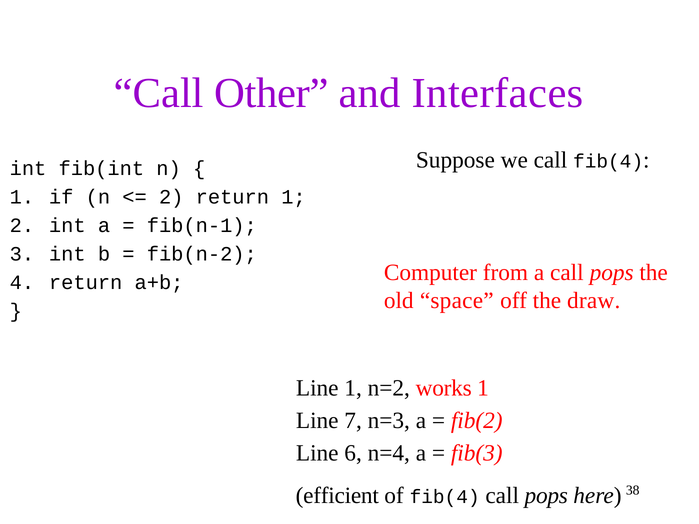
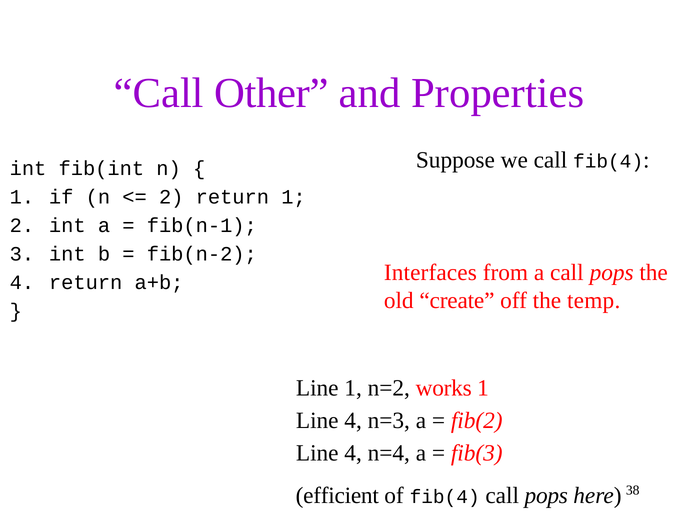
Interfaces: Interfaces -> Properties (498, 93)
Computer: Computer -> Interfaces (430, 273)
space: space -> create (457, 301)
draw: draw -> temp (594, 301)
7: 7 -> 4 (353, 421)
6: 6 -> 4 (353, 453)
